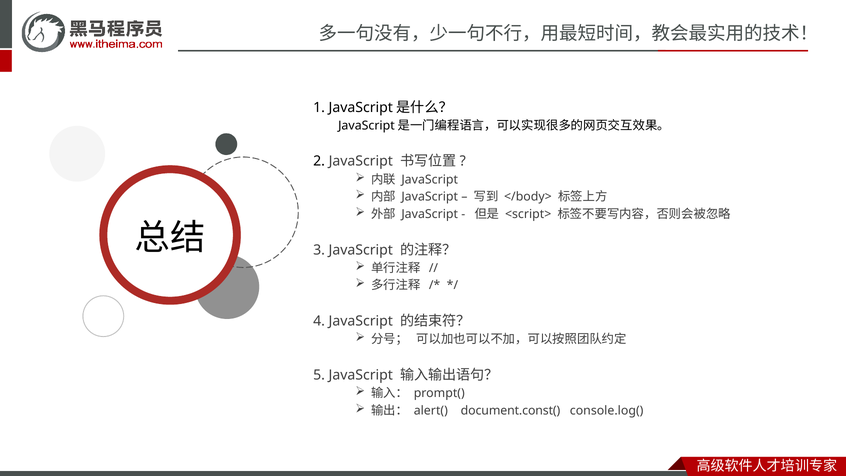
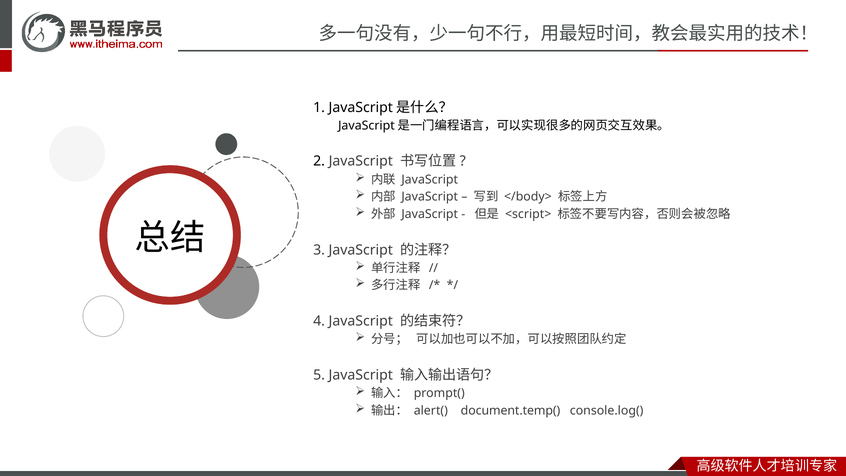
document.const(: document.const( -> document.temp( (510, 410)
